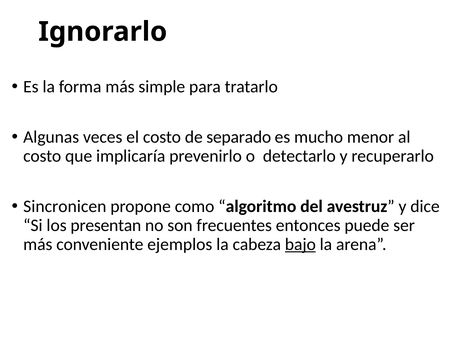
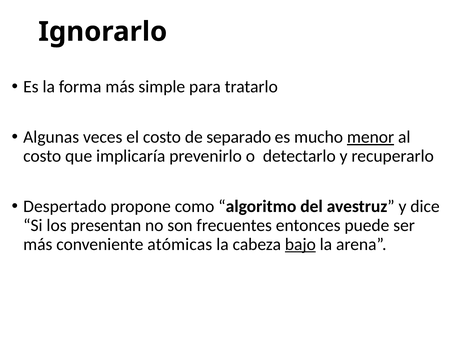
menor underline: none -> present (371, 137)
Sincronicen: Sincronicen -> Despertado (65, 206)
ejemplos: ejemplos -> atómicas (180, 244)
